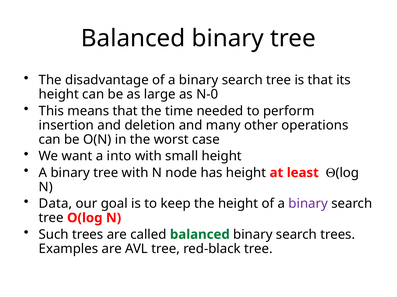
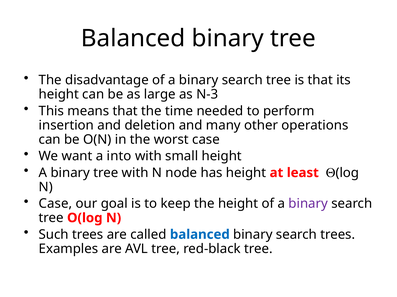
N-0: N-0 -> N-3 (207, 95)
Data: Data -> Case (55, 204)
balanced colour: green -> blue (200, 235)
